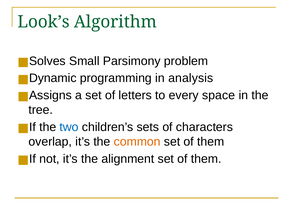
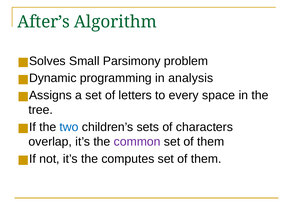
Look’s: Look’s -> After’s (44, 22)
common colour: orange -> purple (137, 142)
alignment: alignment -> computes (128, 159)
